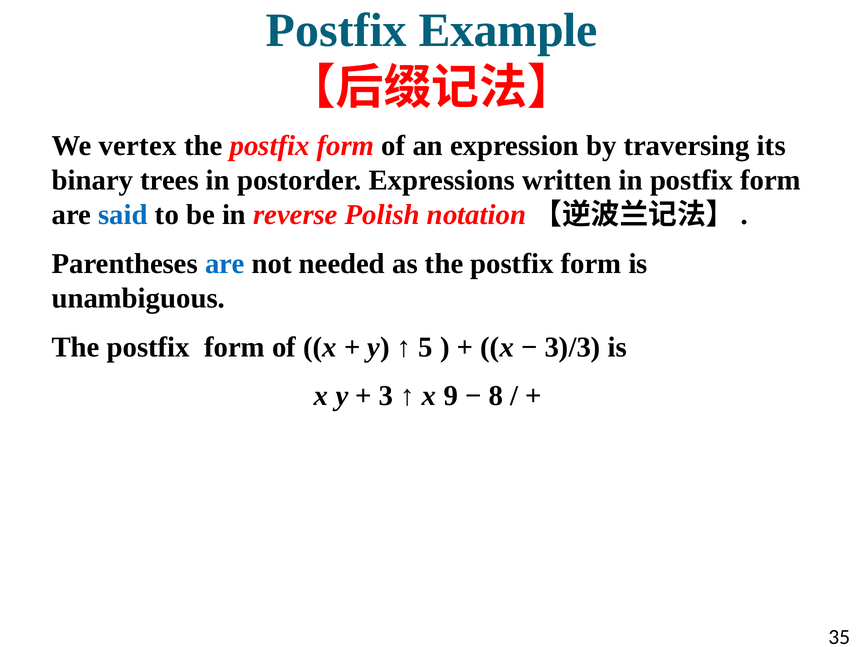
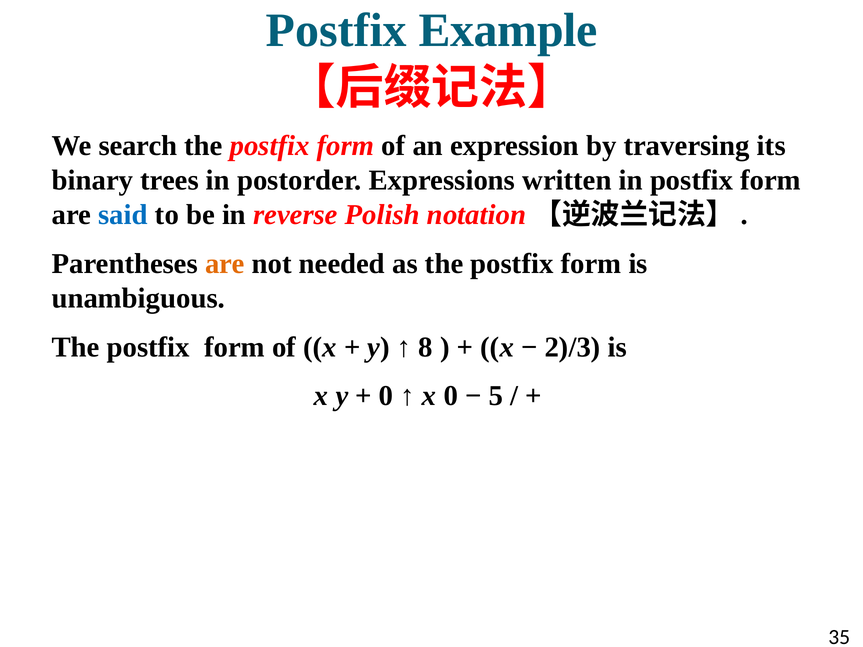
vertex: vertex -> search (138, 146)
are colour: blue -> orange (225, 264)
5: 5 -> 8 (426, 347)
3)/3: 3)/3 -> 2)/3 (573, 347)
3: 3 -> 0 (386, 396)
x 9: 9 -> 0 (451, 396)
8: 8 -> 5 (496, 396)
